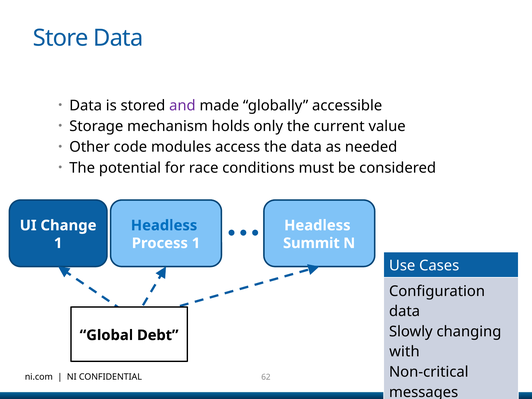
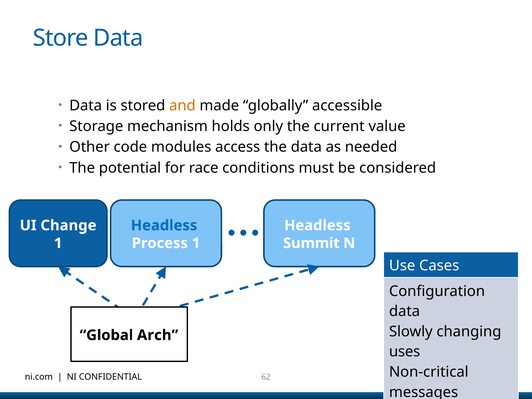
and colour: purple -> orange (182, 106)
Debt: Debt -> Arch (158, 335)
with: with -> uses (405, 352)
